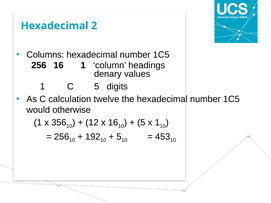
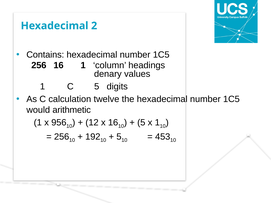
Columns: Columns -> Contains (45, 55)
otherwise: otherwise -> arithmetic (72, 110)
356: 356 -> 956 (59, 123)
